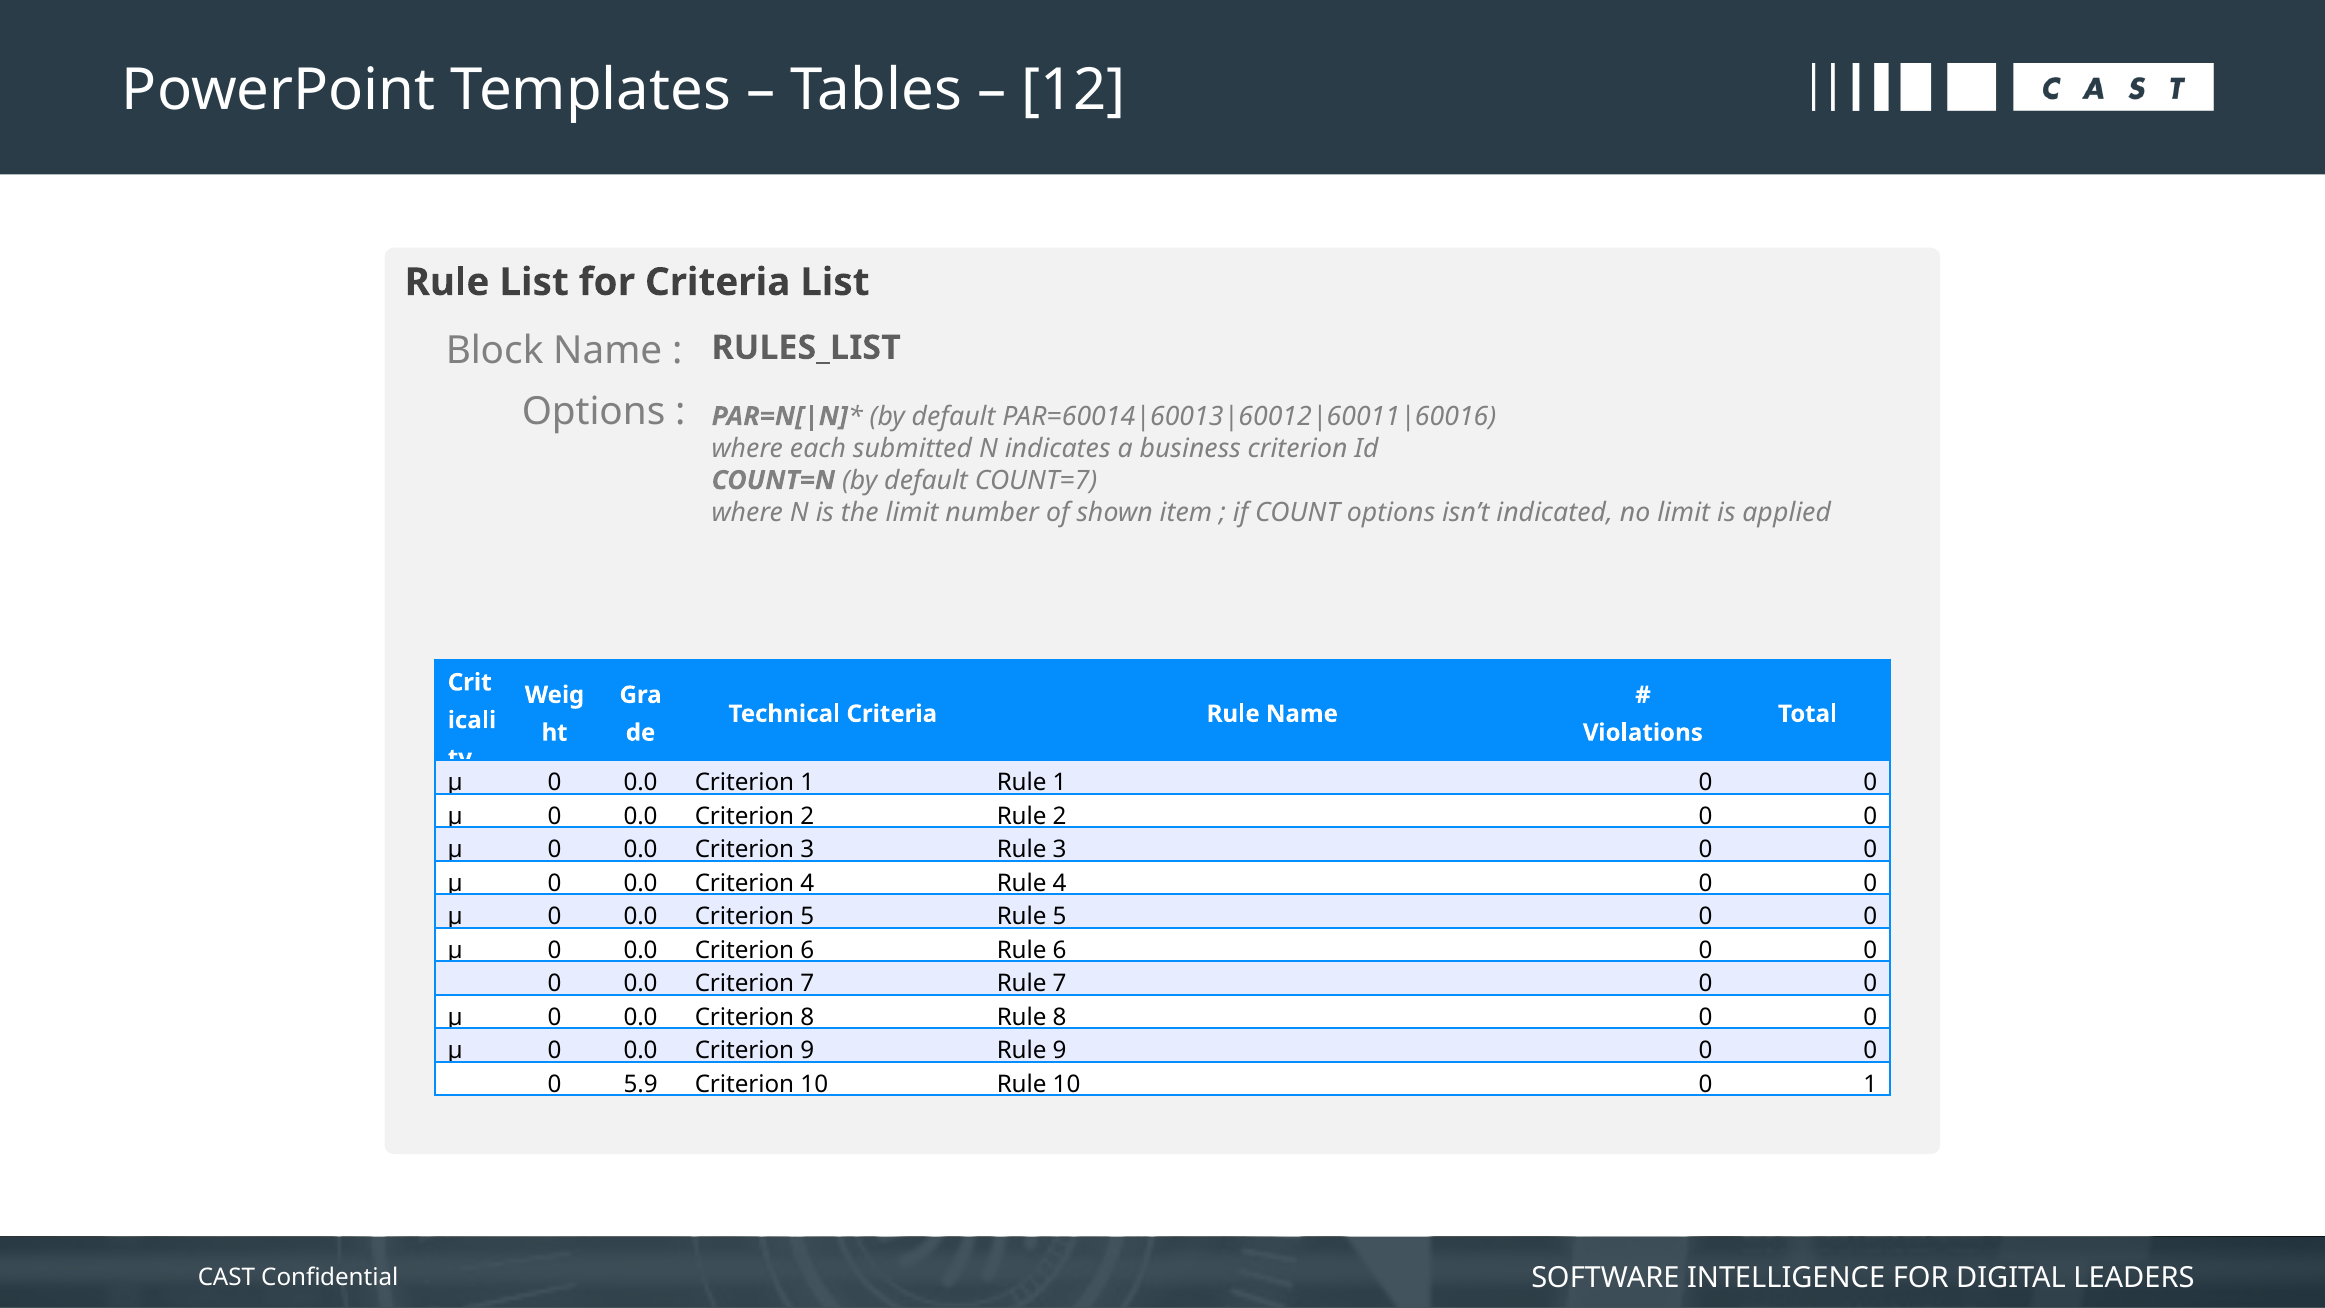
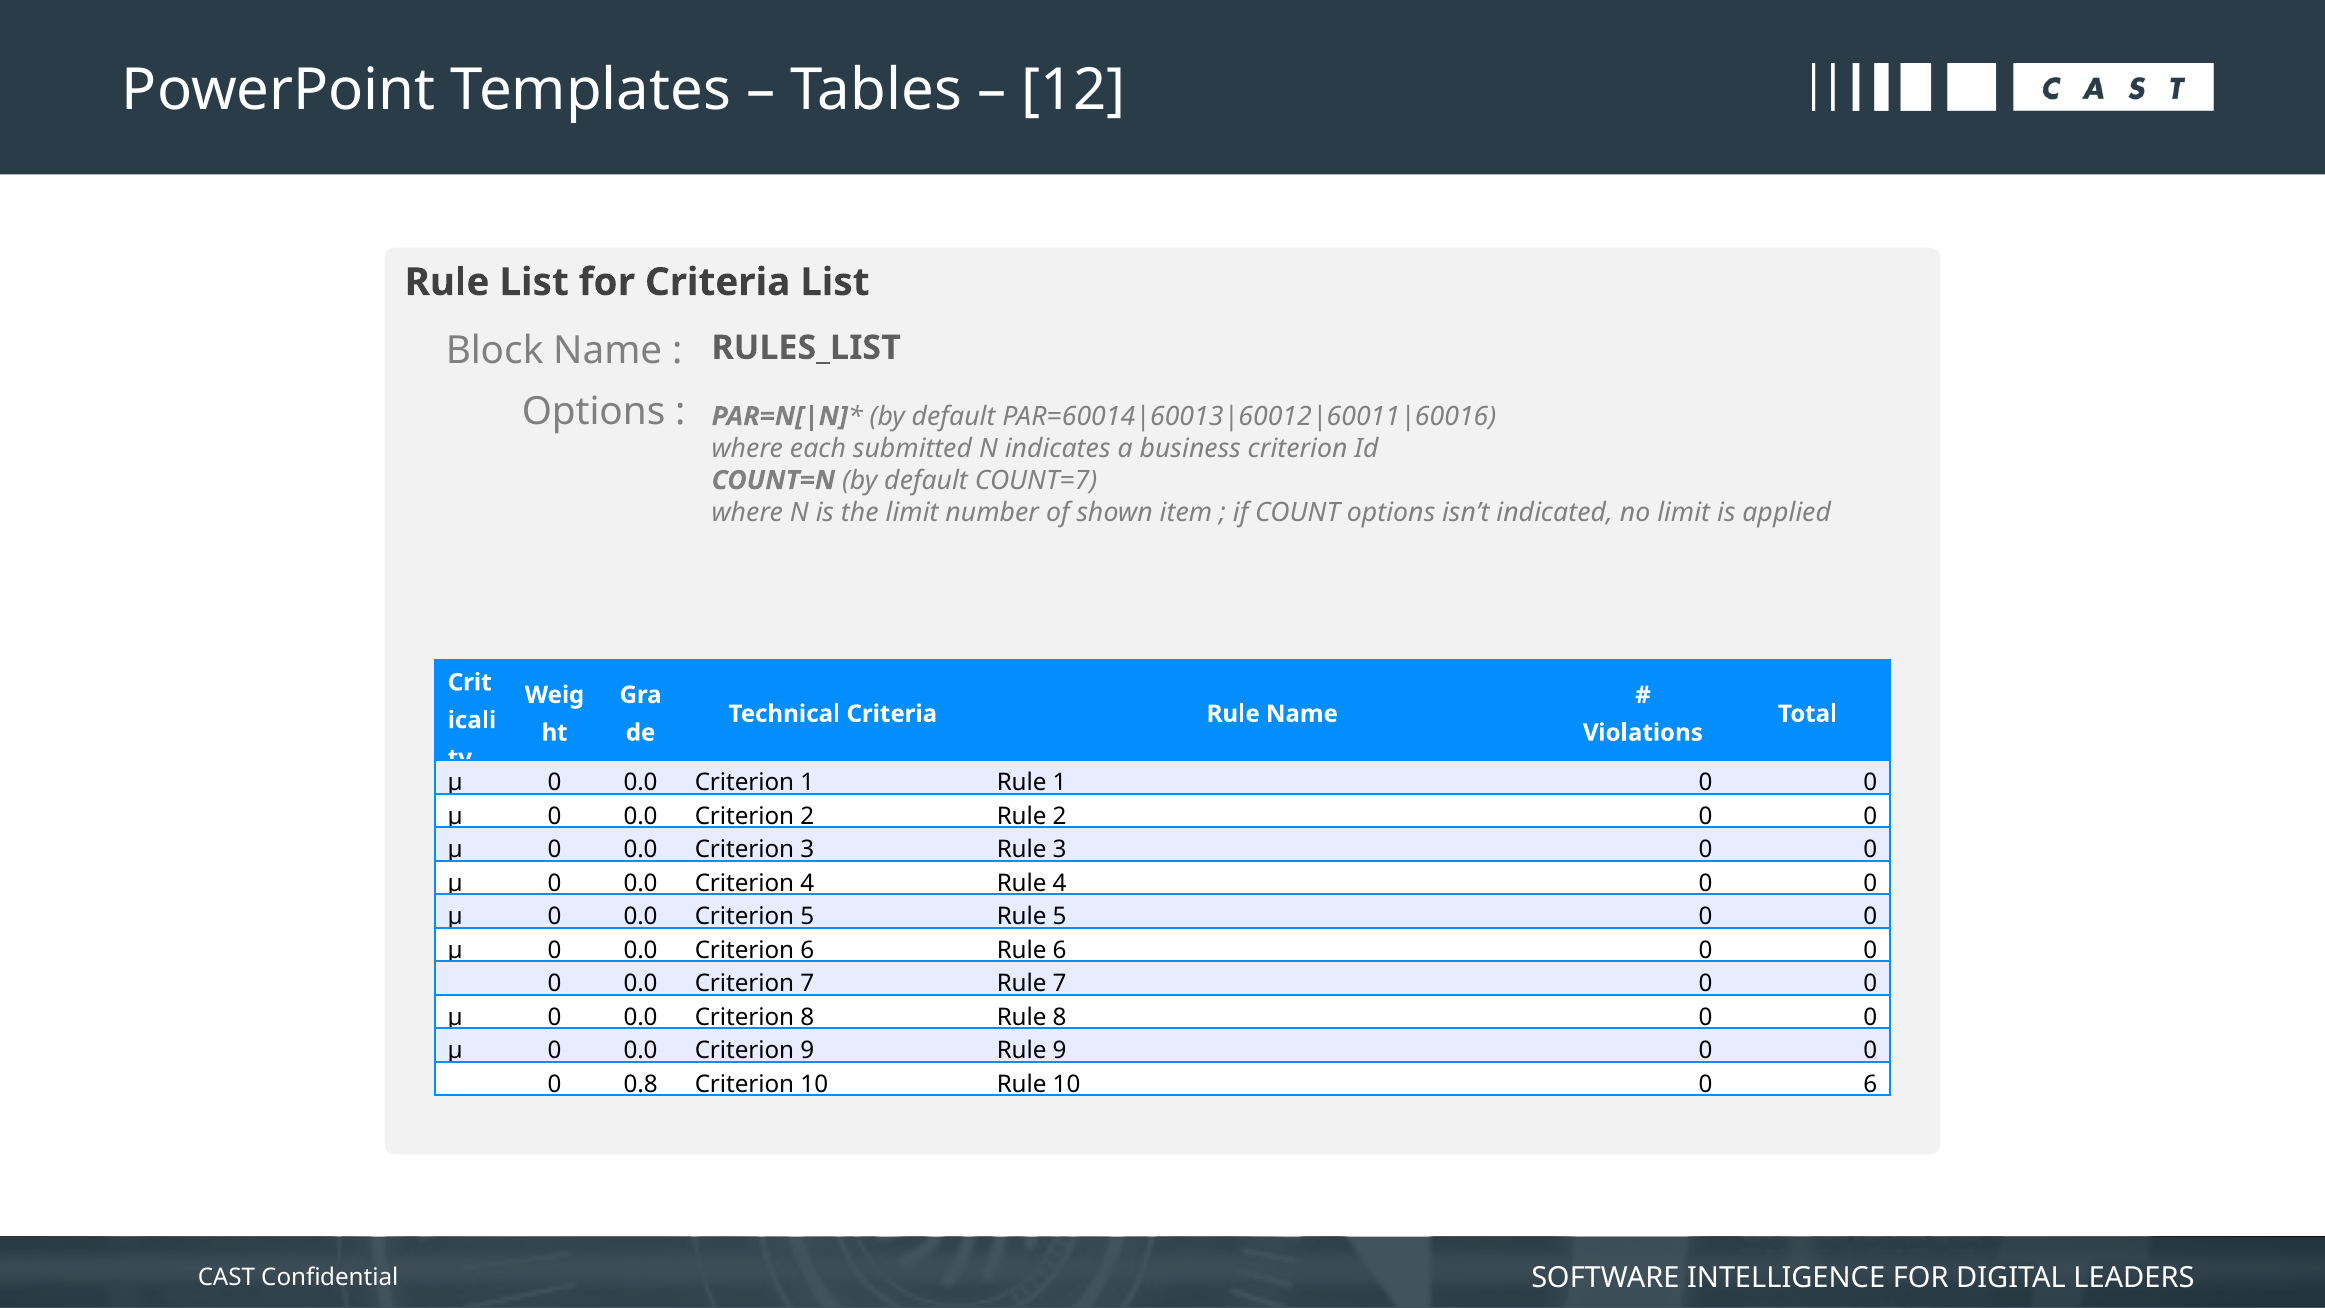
5.9: 5.9 -> 0.8 (641, 1084)
0 1: 1 -> 6 (1870, 1084)
